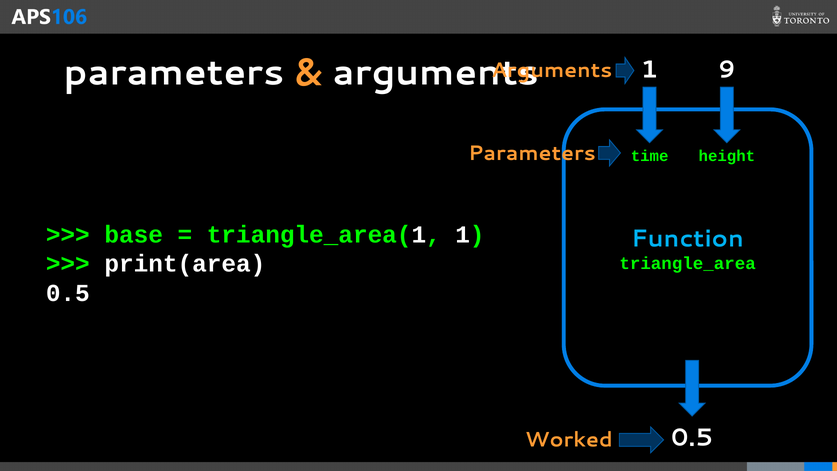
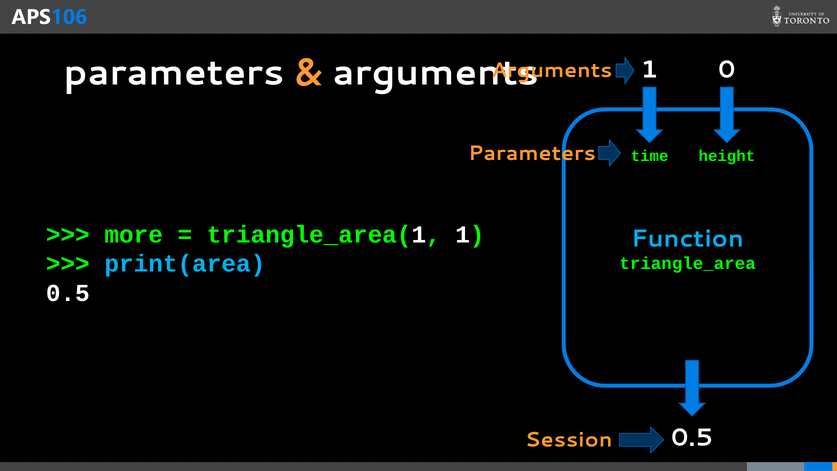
9: 9 -> 0 (727, 70)
base: base -> more (134, 234)
print(area colour: white -> light blue (185, 264)
Worked: Worked -> Session (569, 440)
